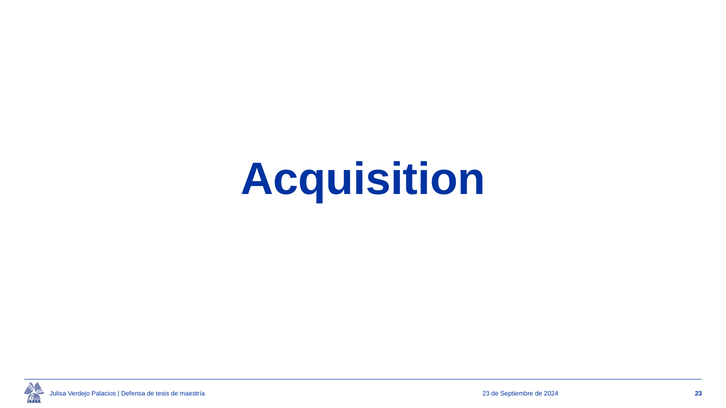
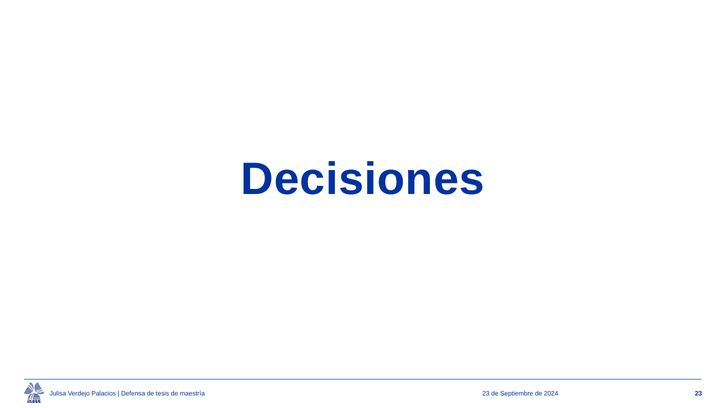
Acquisition: Acquisition -> Decisiones (363, 180)
